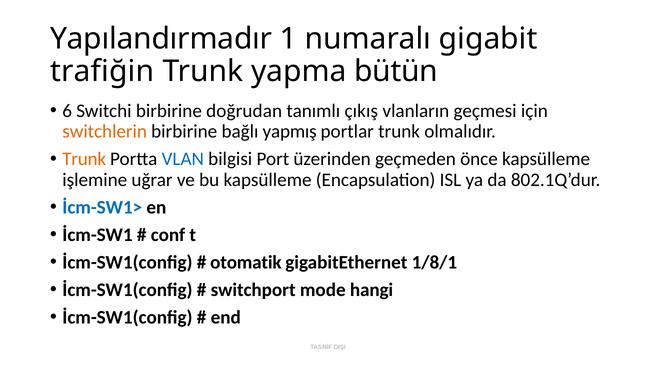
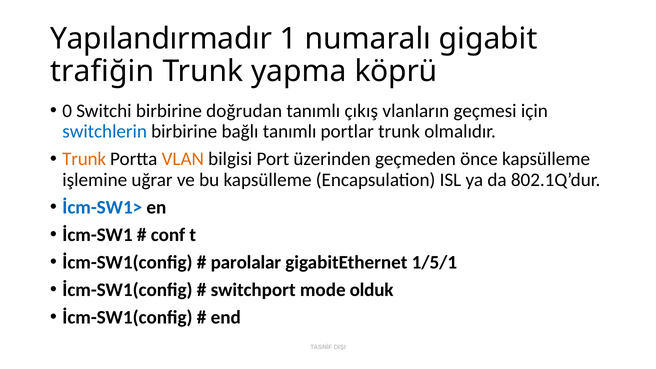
bütün: bütün -> köprü (396, 71)
6: 6 -> 0 (67, 111)
switchlerin colour: orange -> blue (105, 132)
bağlı yapmış: yapmış -> tanımlı (290, 132)
VLAN colour: blue -> orange (183, 159)
otomatik: otomatik -> parolalar (246, 262)
1/8/1: 1/8/1 -> 1/5/1 (434, 262)
hangi: hangi -> olduk (372, 290)
